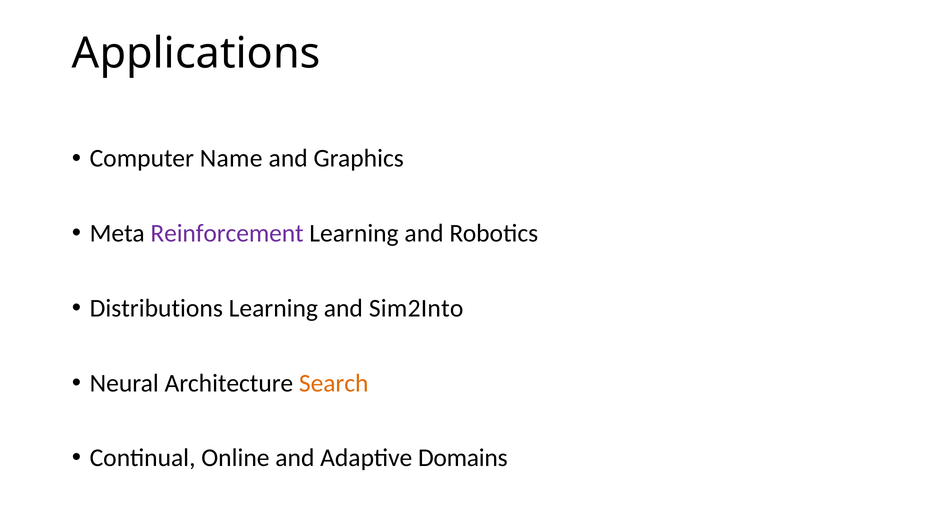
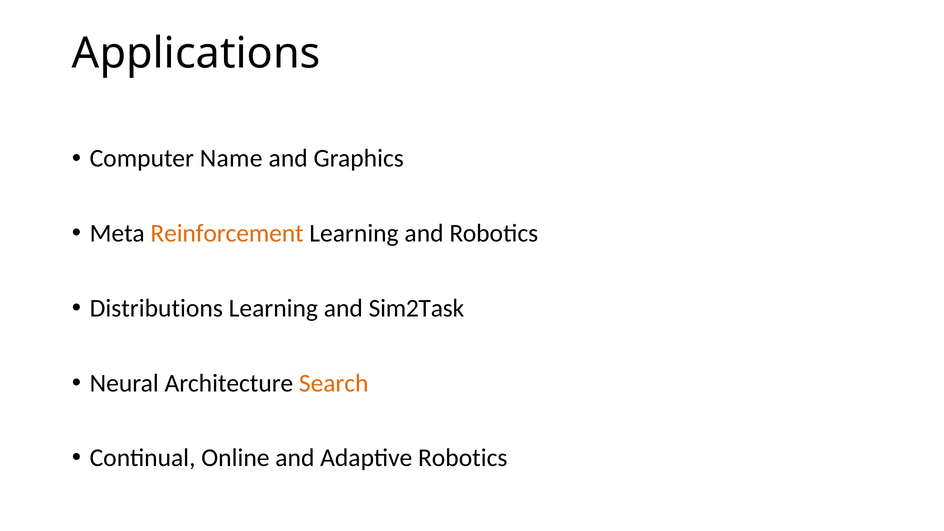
Reinforcement colour: purple -> orange (227, 233)
Sim2Into: Sim2Into -> Sim2Task (416, 308)
Adaptive Domains: Domains -> Robotics (463, 458)
